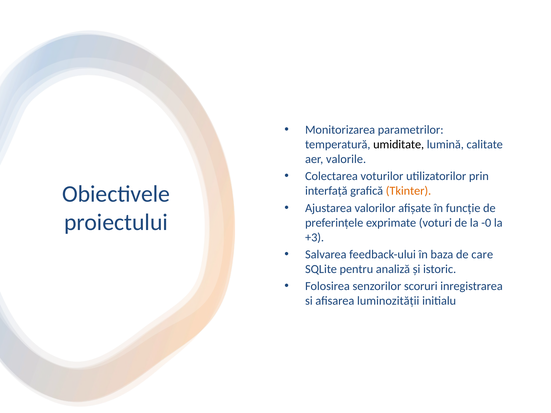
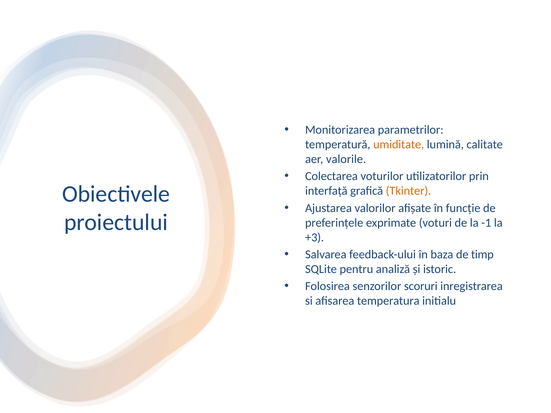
umiditate colour: black -> orange (399, 145)
-0: -0 -> -1 (486, 223)
care: care -> timp (482, 255)
luminozității: luminozității -> temperatura (388, 301)
